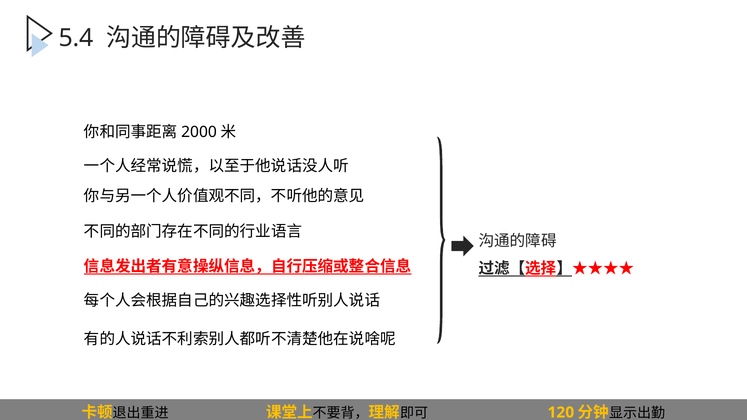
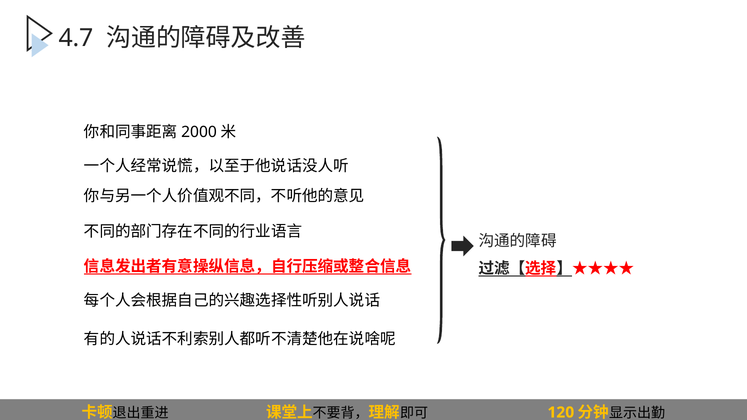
5.4: 5.4 -> 4.7 (76, 38)
